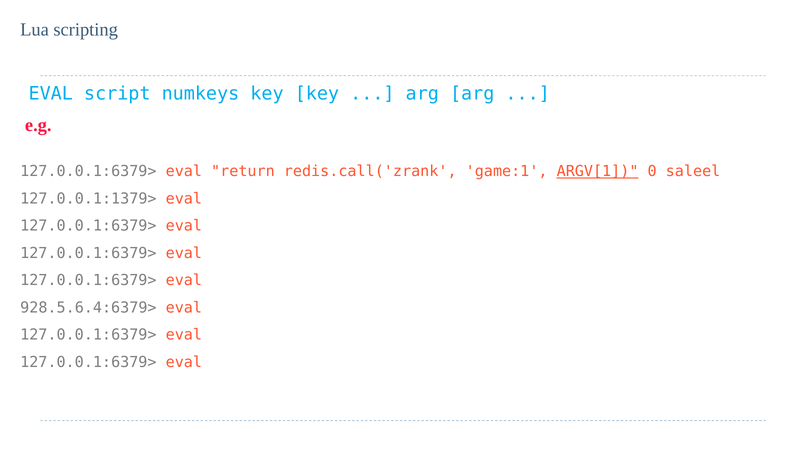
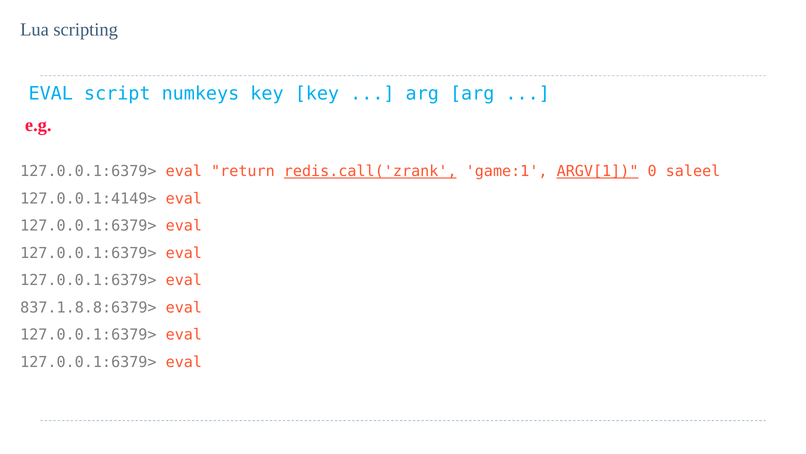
redis.call('zrank underline: none -> present (370, 171)
127.0.0.1:1379>: 127.0.0.1:1379> -> 127.0.0.1:4149> (88, 198)
928.5.6.4:6379>: 928.5.6.4:6379> -> 837.1.8.8:6379> (88, 307)
